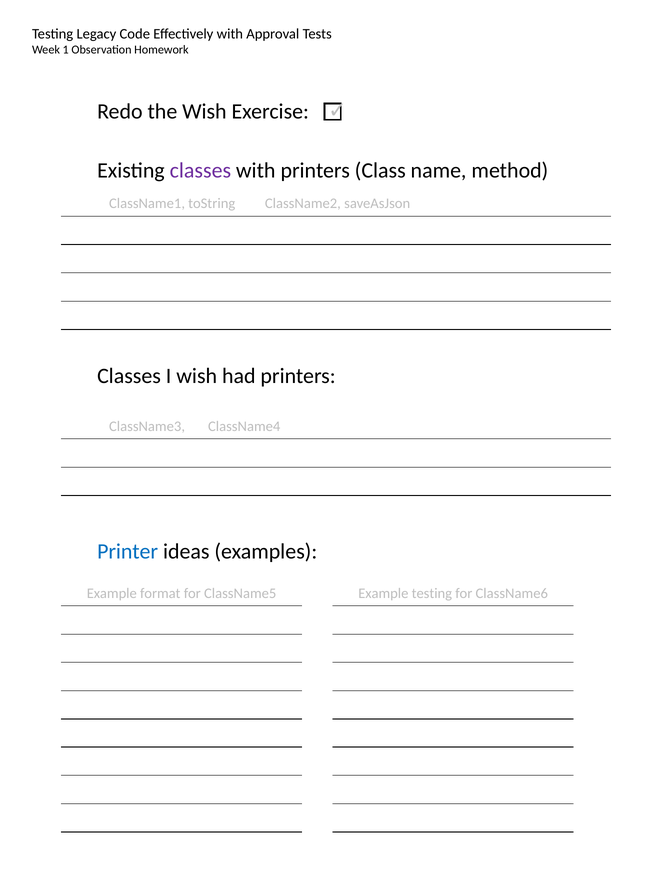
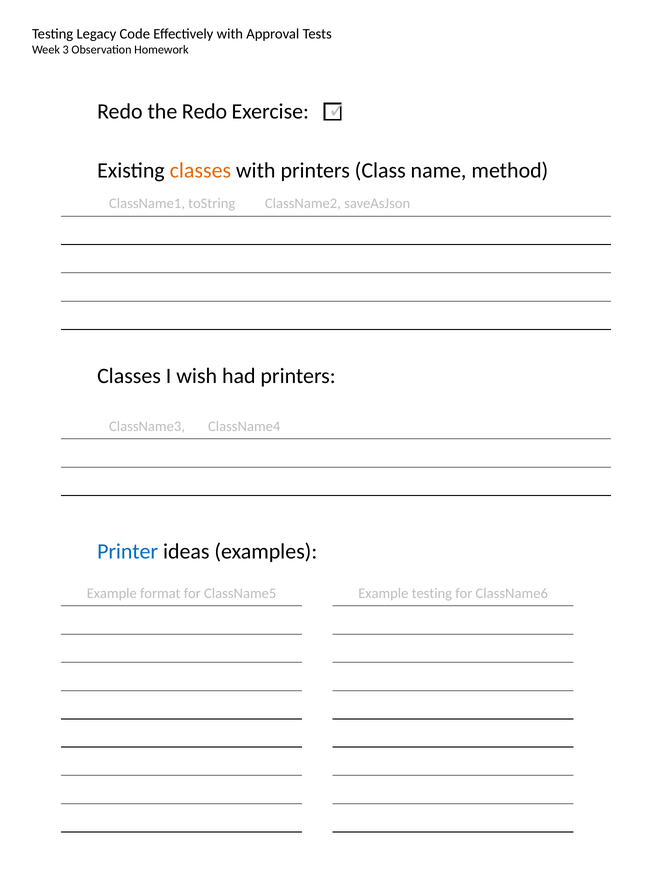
1: 1 -> 3 (66, 50)
the Wish: Wish -> Redo (204, 111)
classes colour: purple -> orange (200, 170)
